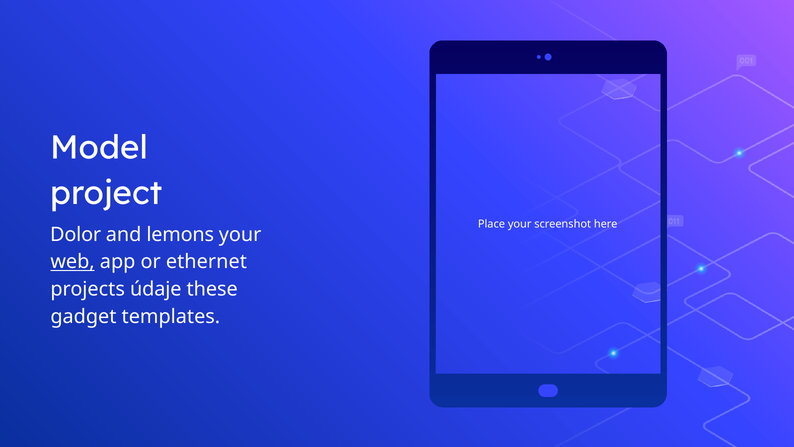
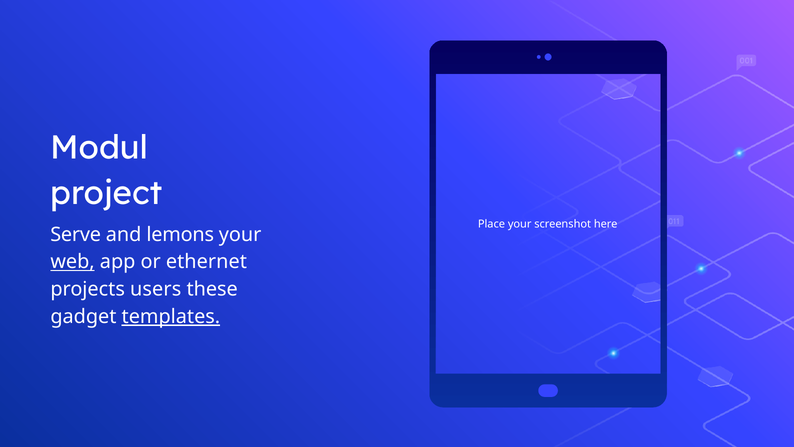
Model: Model -> Modul (99, 148)
Dolor: Dolor -> Serve (76, 234)
údaje: údaje -> users (156, 289)
templates underline: none -> present (171, 316)
